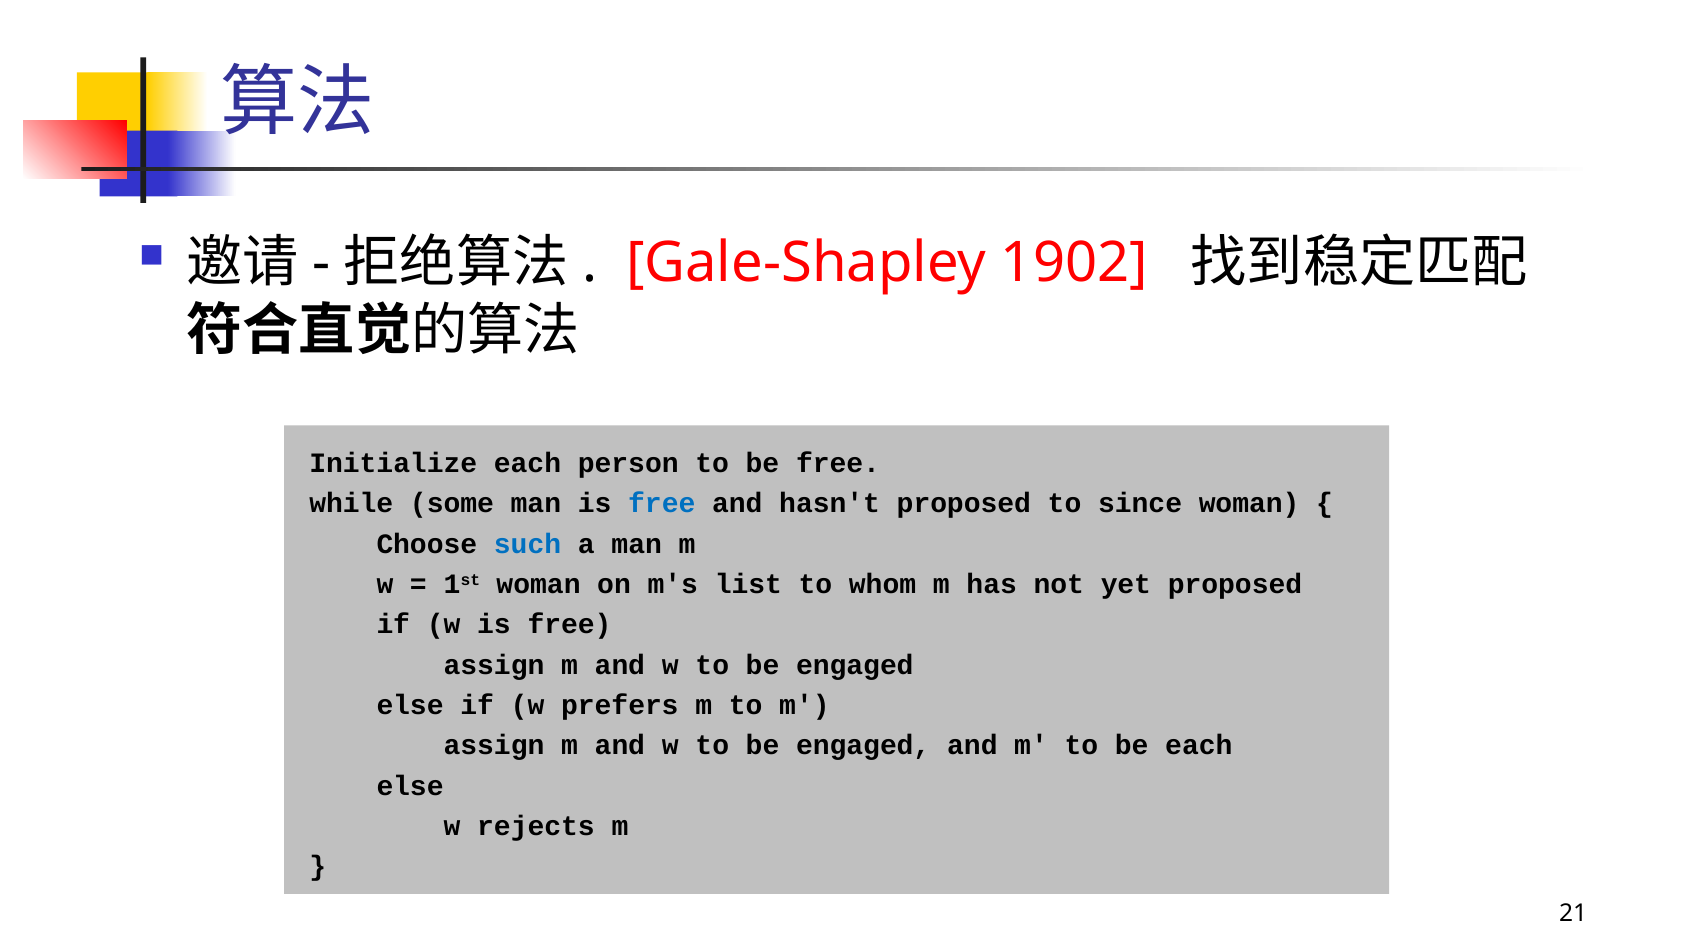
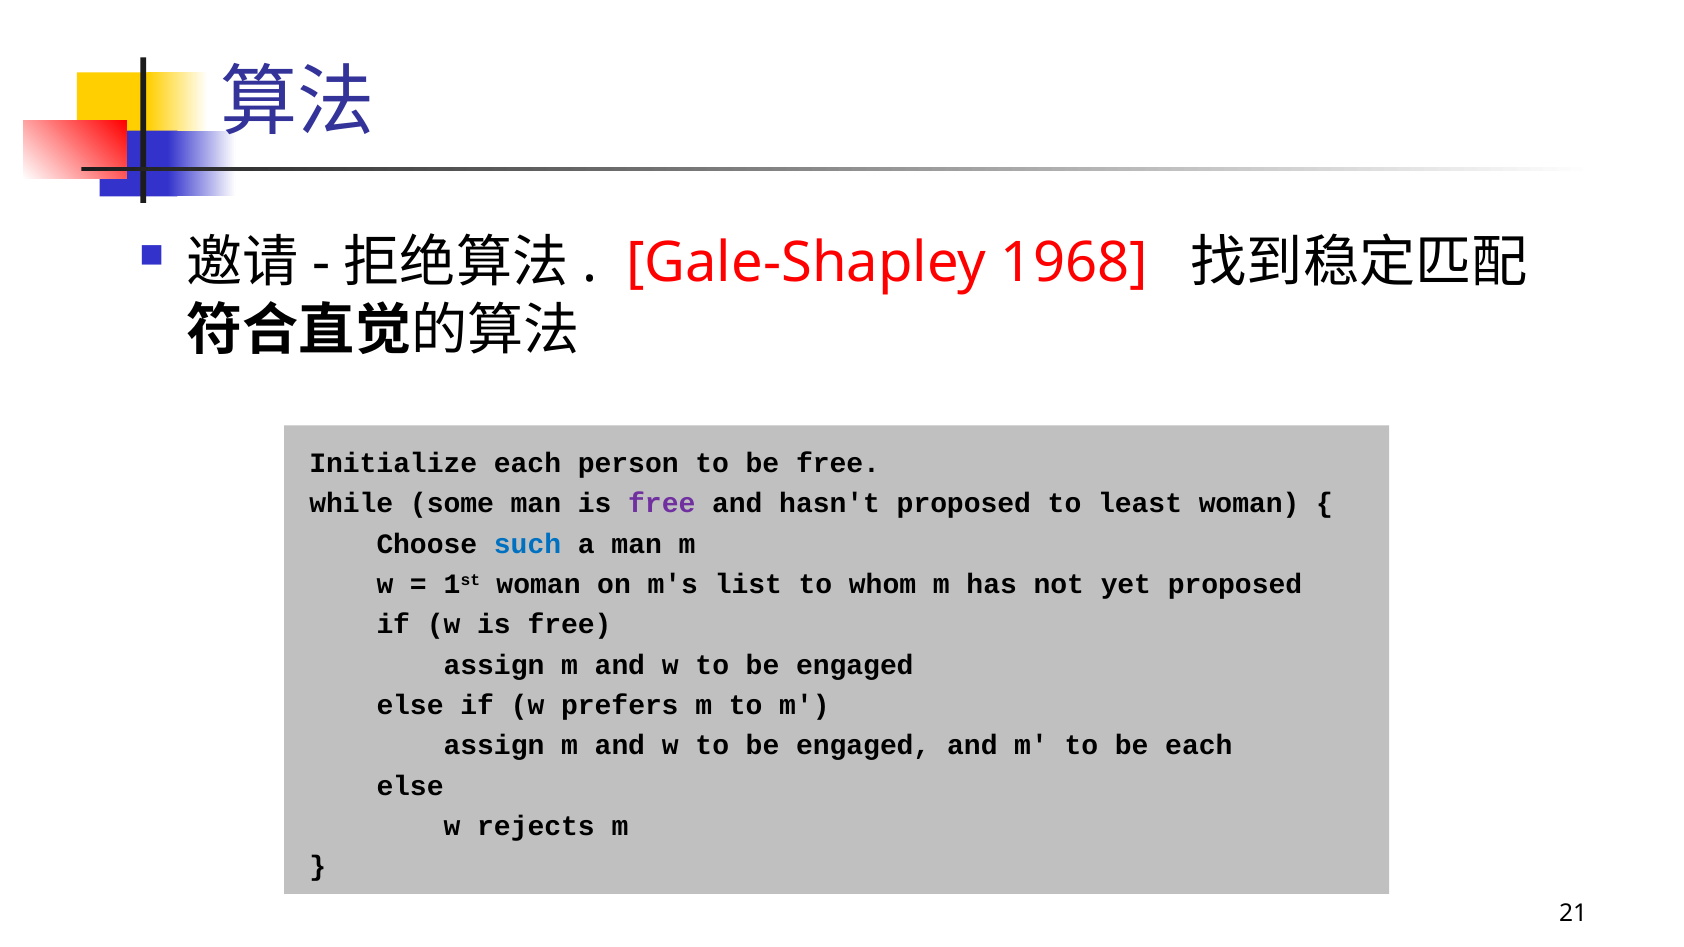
1902: 1902 -> 1968 (1074, 263)
free colour: blue -> purple (662, 504)
since: since -> least (1140, 504)
